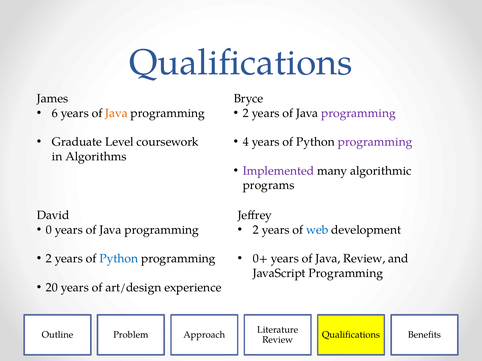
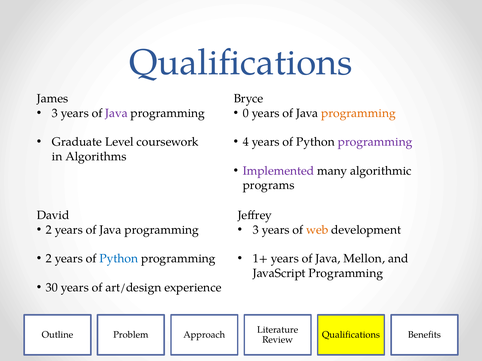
6: 6 -> 3 (55, 113)
Java colour: orange -> purple (117, 113)
2: 2 -> 0 (246, 113)
programming colour: purple -> orange (359, 113)
2: 2 -> 3 (256, 230)
web colour: blue -> orange (317, 230)
0: 0 -> 2 (49, 230)
0+: 0+ -> 1+ (260, 259)
Java Review: Review -> Mellon (364, 259)
20: 20 -> 30 (52, 288)
